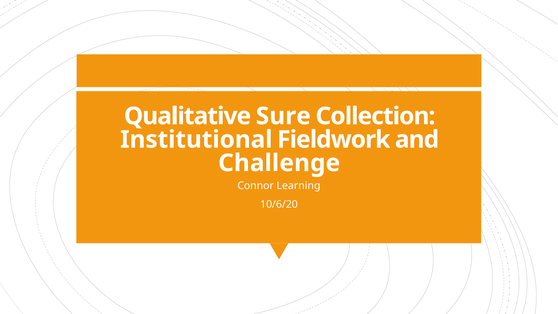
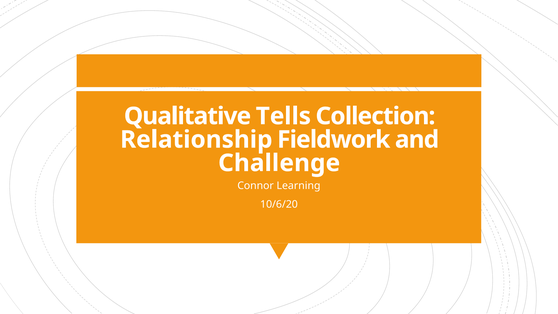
Sure: Sure -> Tells (283, 116)
Institutional: Institutional -> Relationship (196, 140)
